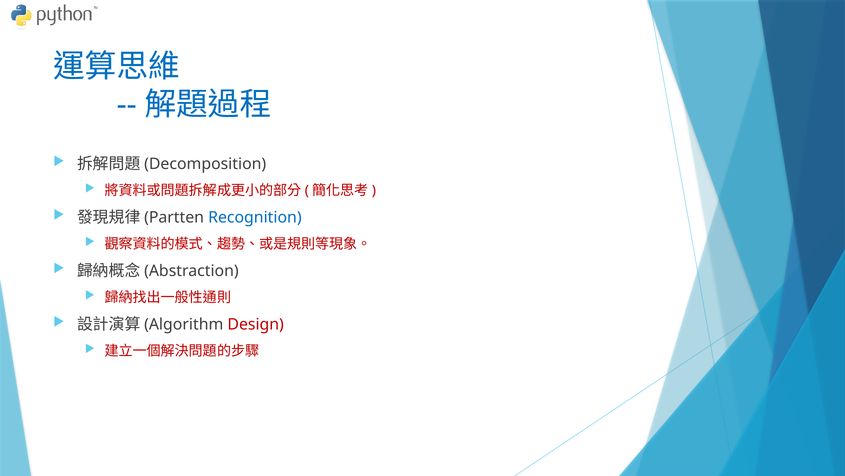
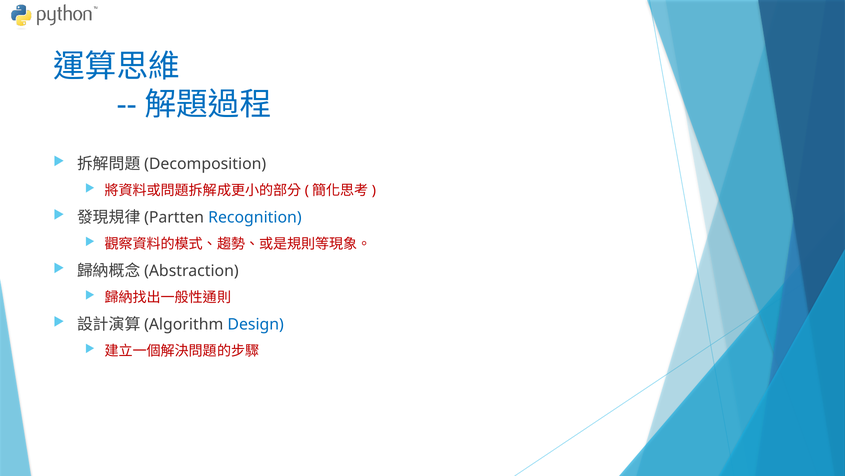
Design colour: red -> blue (256, 324)
